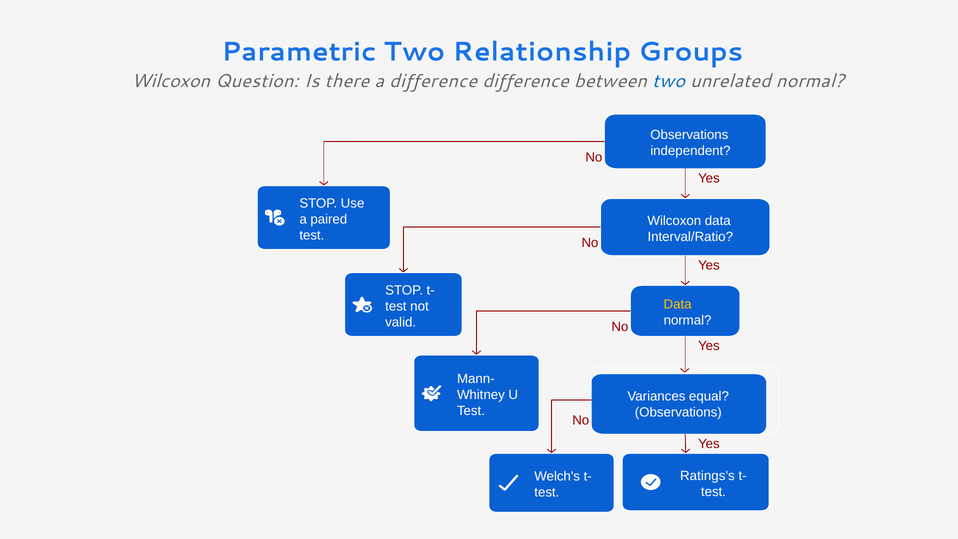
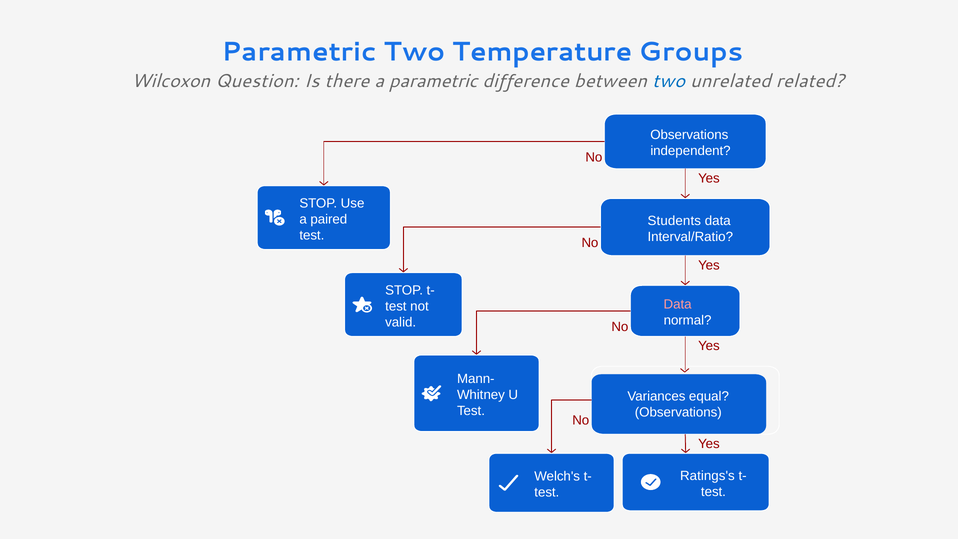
Relationship: Relationship -> Temperature (542, 52)
a difference: difference -> parametric (433, 81)
unrelated normal: normal -> related (810, 81)
Wilcoxon: Wilcoxon -> Students (674, 221)
Data colour: yellow -> pink (678, 305)
